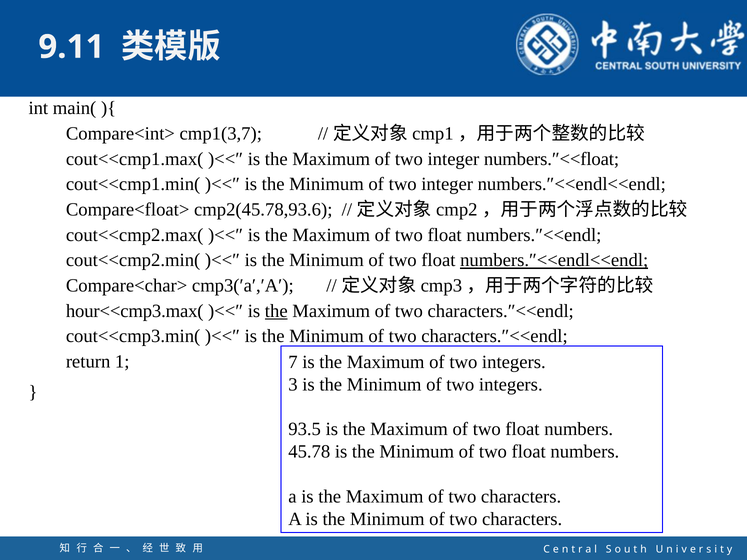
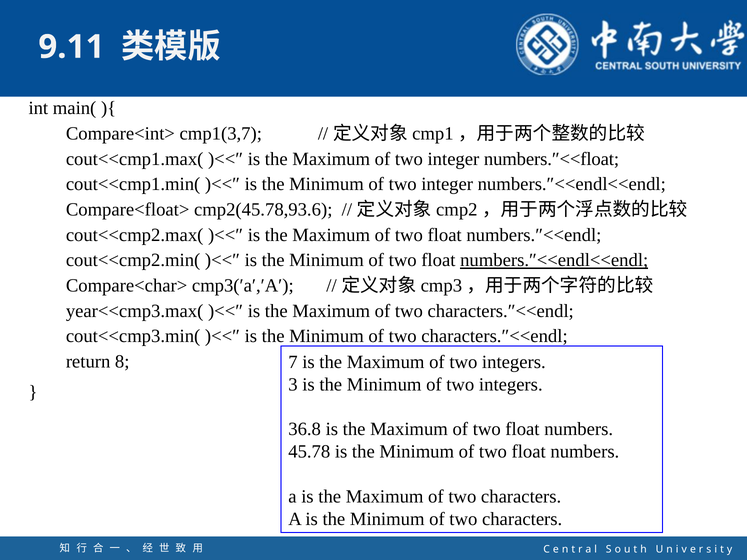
hour<<cmp3.max(: hour<<cmp3.max( -> year<<cmp3.max( (135, 311)
the underline: present -> none (276, 311)
1: 1 -> 8 (122, 362)
93.5: 93.5 -> 36.8 (305, 429)
